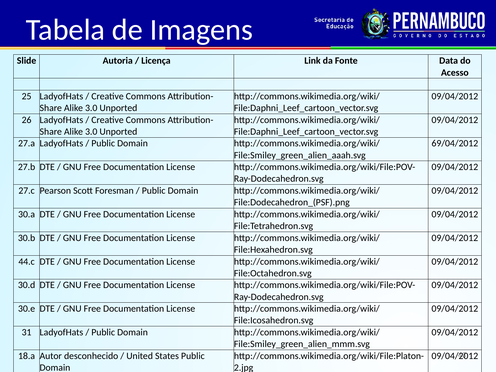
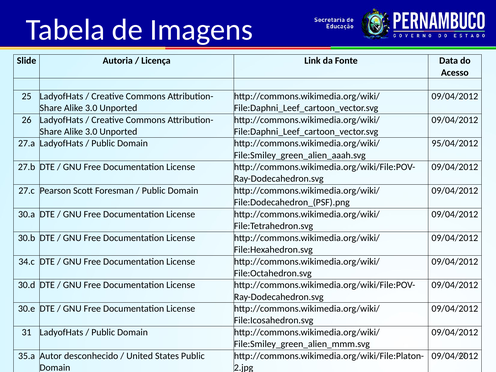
69/04/2012: 69/04/2012 -> 95/04/2012 (455, 143)
44.c: 44.c -> 34.c (27, 261)
18.a: 18.a -> 35.a (27, 356)
